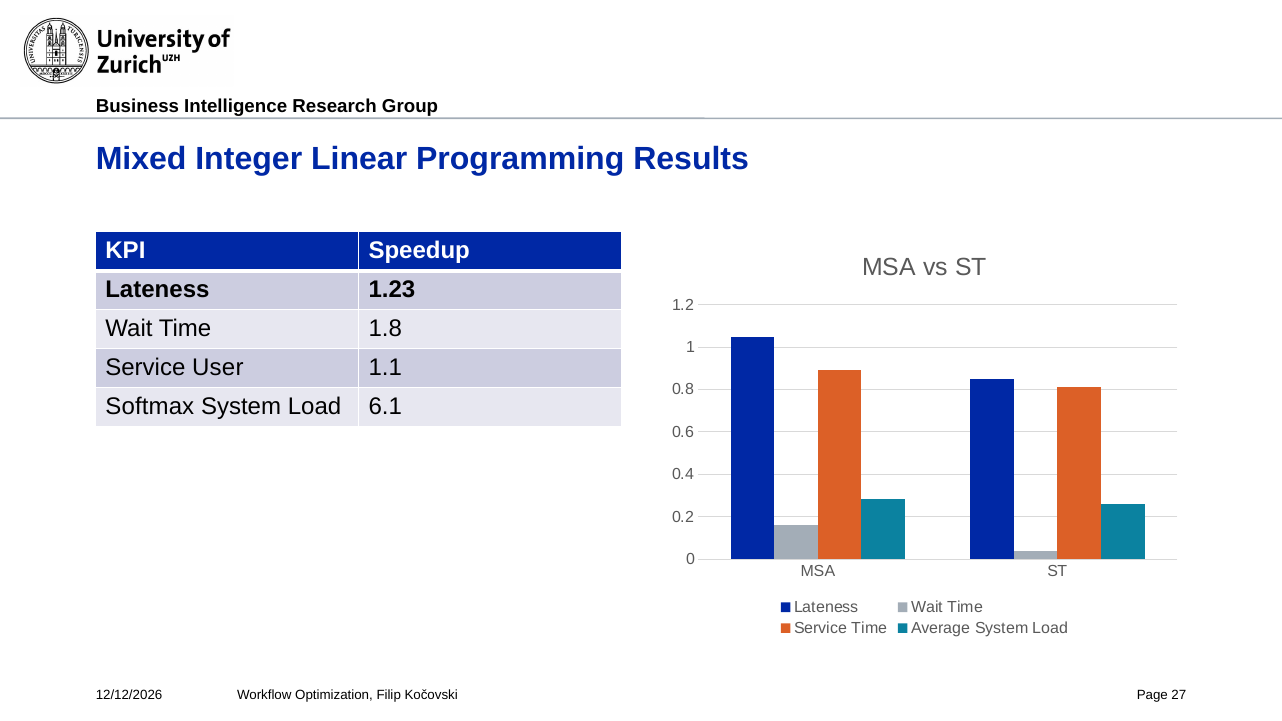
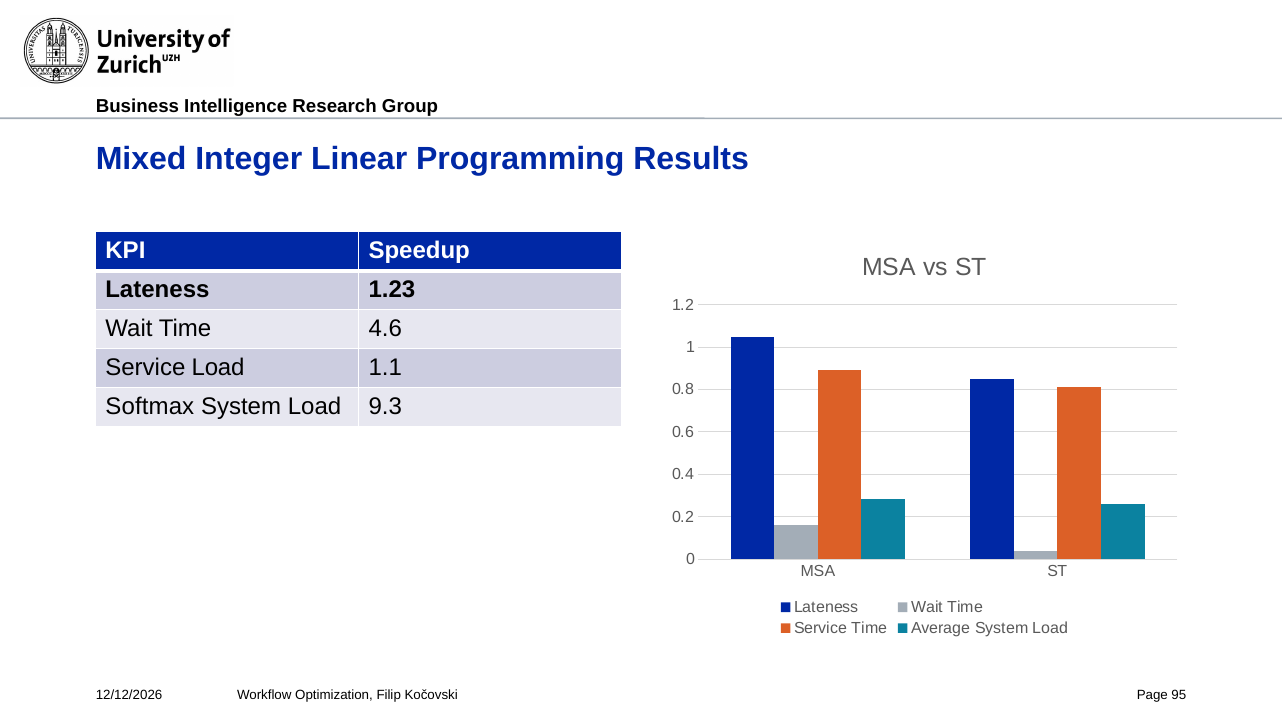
1.8: 1.8 -> 4.6 (385, 329)
Service User: User -> Load (218, 368)
6.1: 6.1 -> 9.3 (385, 406)
27: 27 -> 95 (1179, 695)
